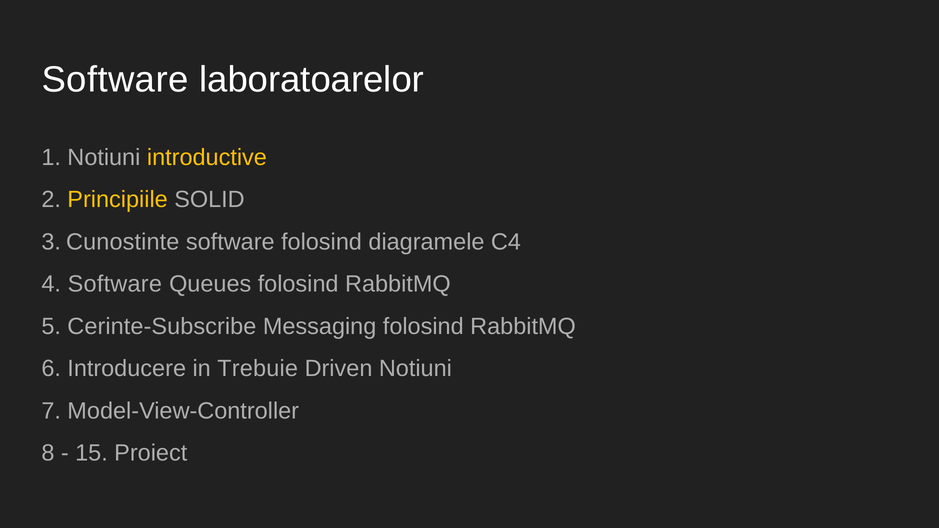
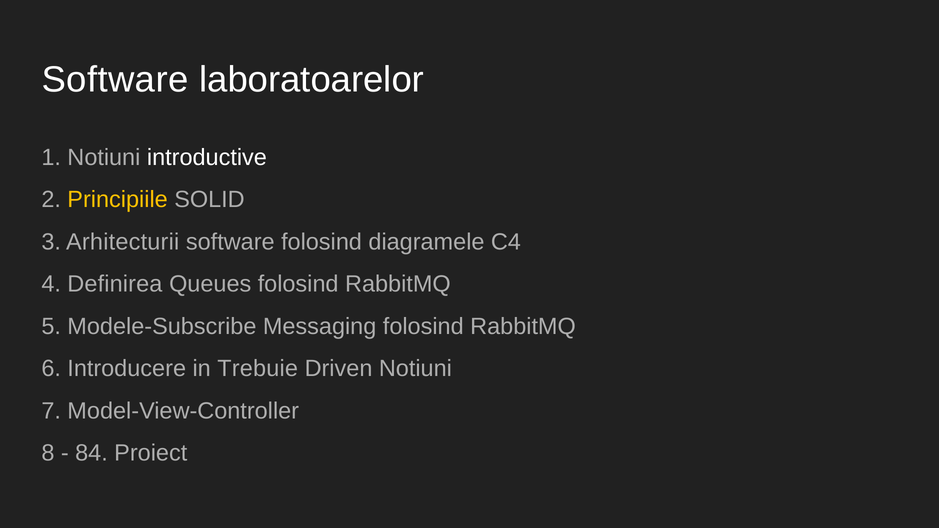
introductive colour: yellow -> white (207, 158)
Cunostinte: Cunostinte -> Arhitecturii (123, 242)
4 Software: Software -> Definirea (115, 284)
Cerinte-Subscribe: Cerinte-Subscribe -> Modele-Subscribe (162, 327)
15: 15 -> 84 (91, 453)
